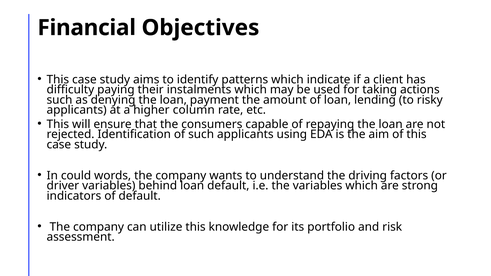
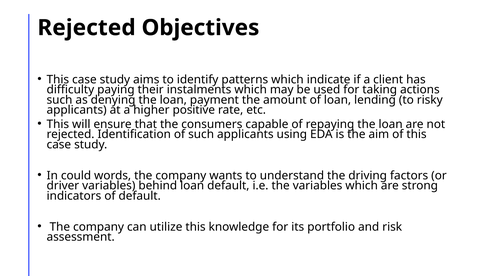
Financial: Financial -> Rejected (87, 28)
column: column -> positive (194, 110)
